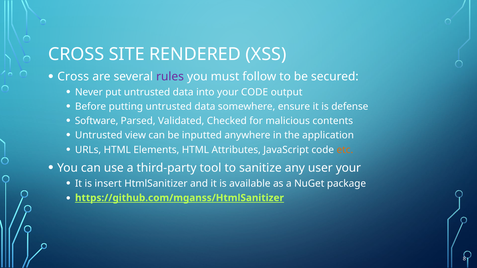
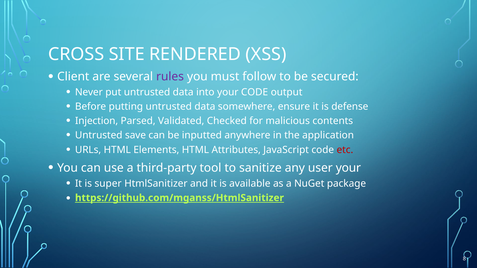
Cross: Cross -> Client (73, 77)
Software: Software -> Injection (97, 121)
view: view -> save (135, 136)
etc colour: orange -> red (345, 150)
insert: insert -> super (108, 184)
